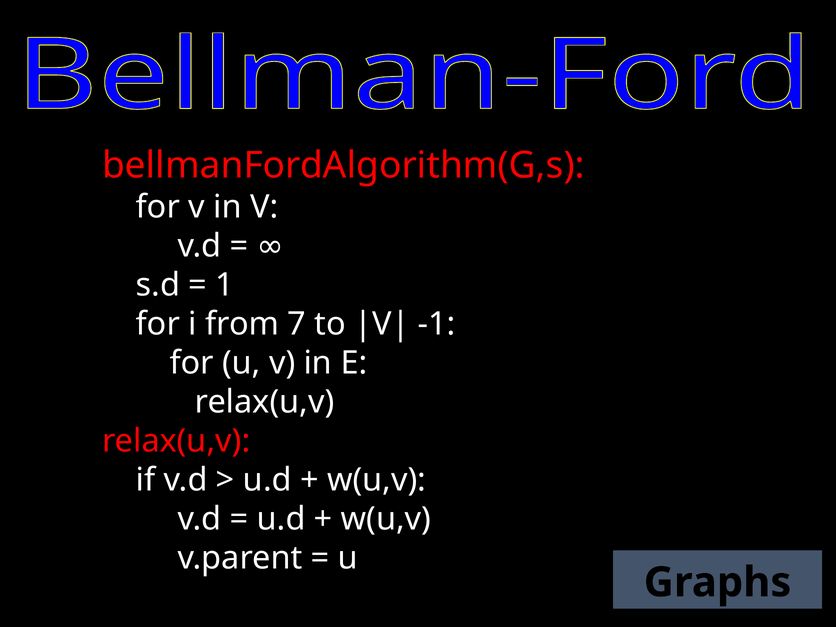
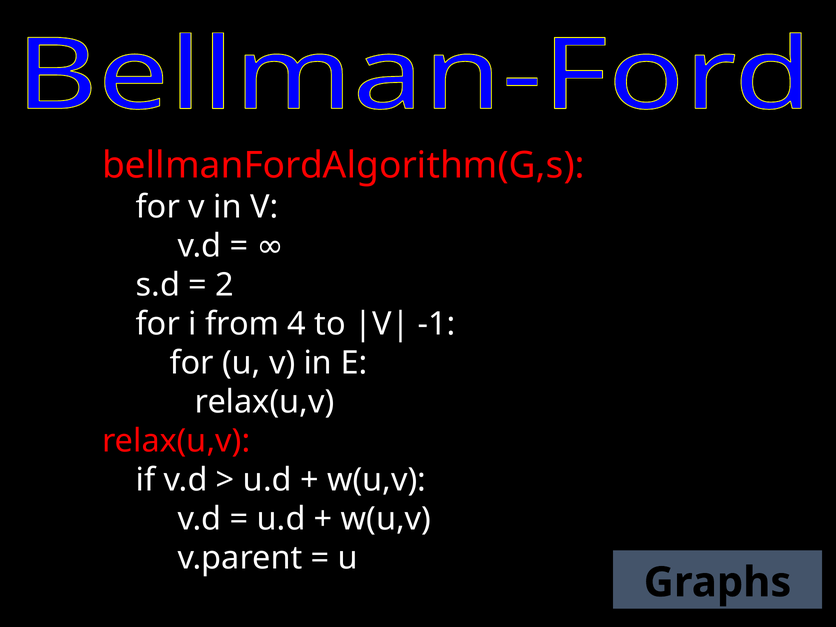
1: 1 -> 2 (225, 285)
7: 7 -> 4 (297, 324)
